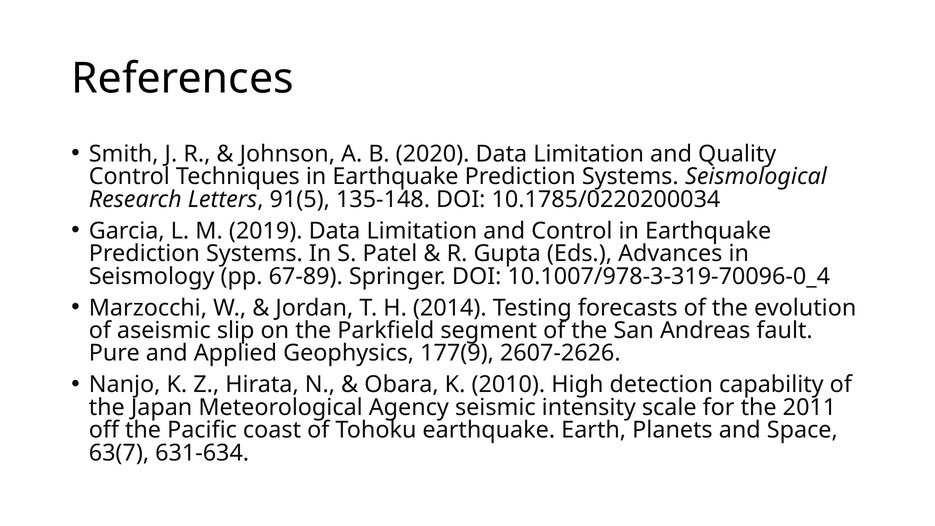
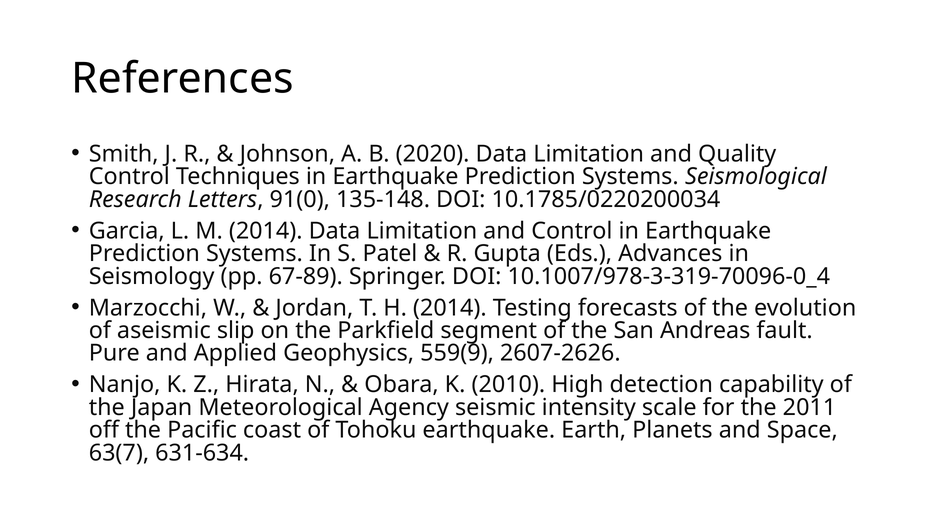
91(5: 91(5 -> 91(0 (300, 199)
M 2019: 2019 -> 2014 (266, 231)
177(9: 177(9 -> 559(9 (457, 353)
